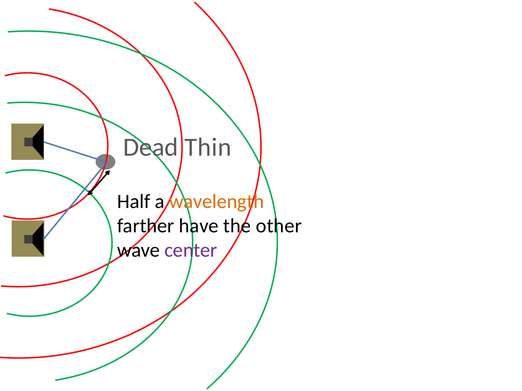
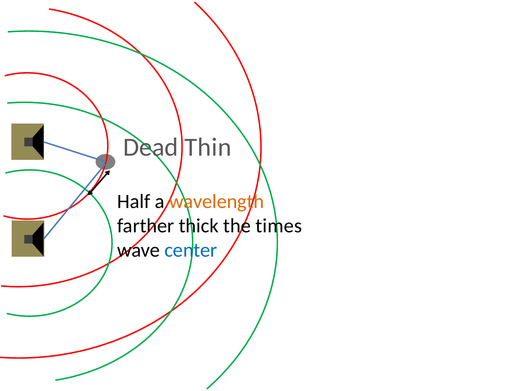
have: have -> thick (199, 226)
other: other -> times (279, 226)
center colour: purple -> blue (191, 251)
